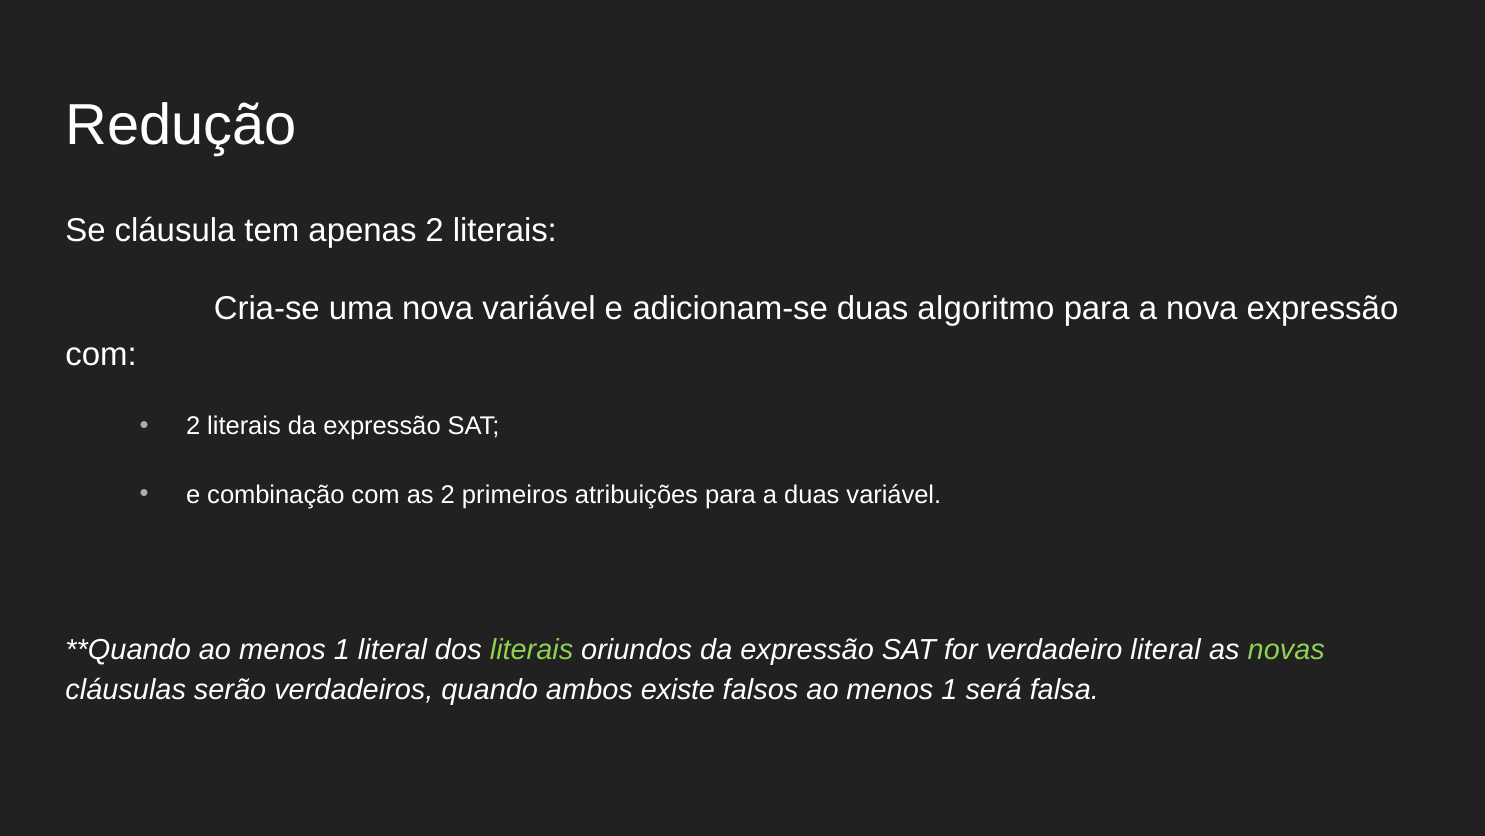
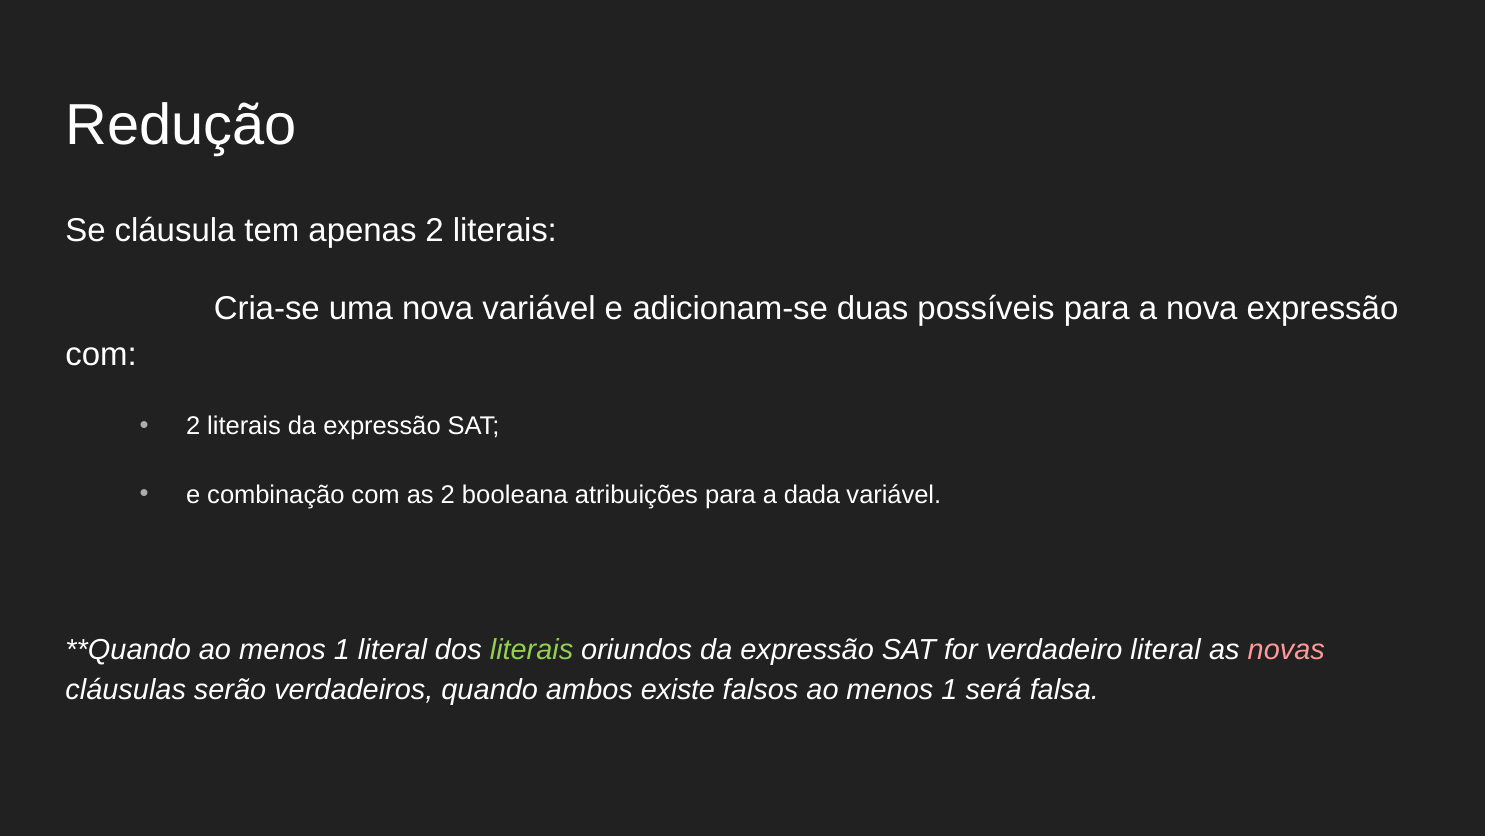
algoritmo: algoritmo -> possíveis (986, 308)
primeiros: primeiros -> booleana (515, 494)
a duas: duas -> dada (812, 494)
novas colour: light green -> pink (1286, 649)
